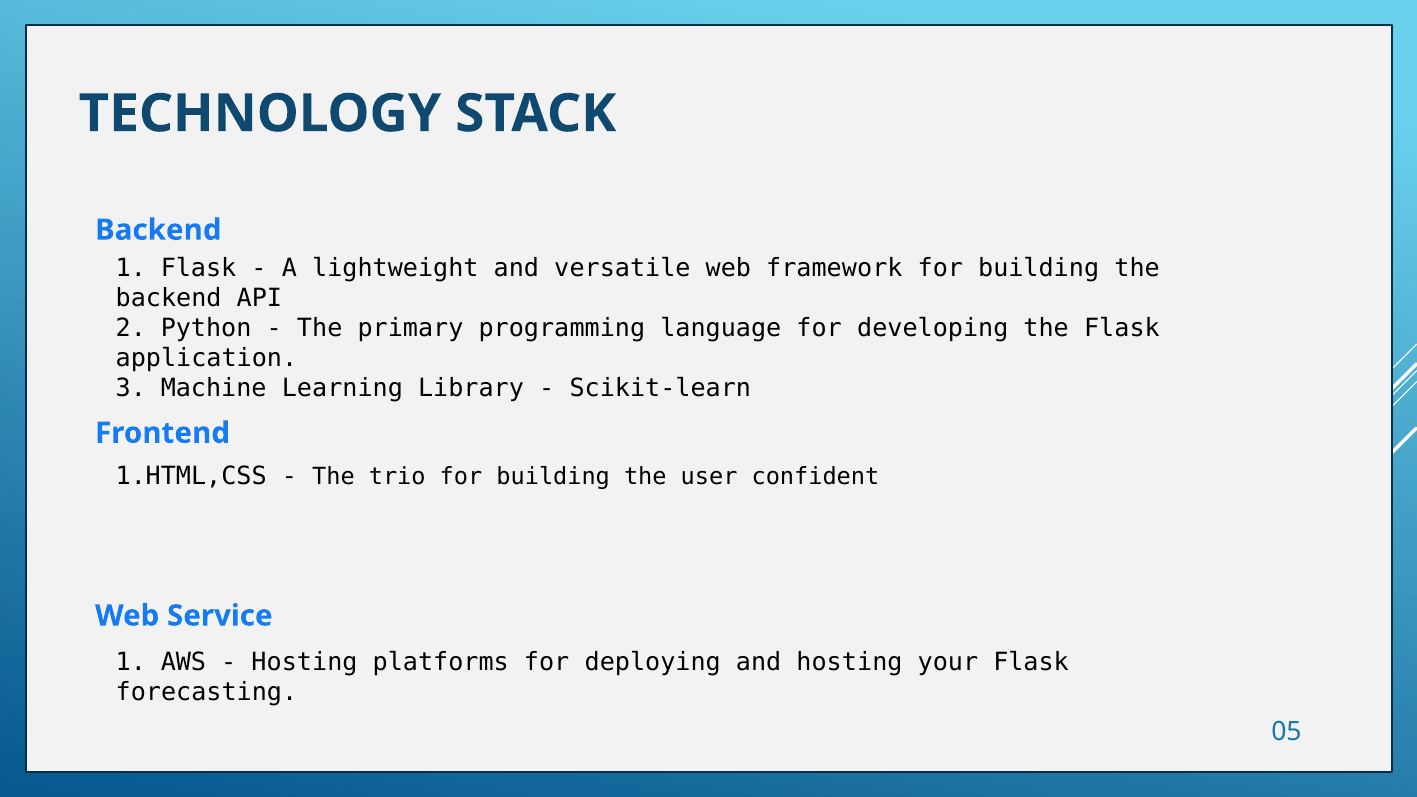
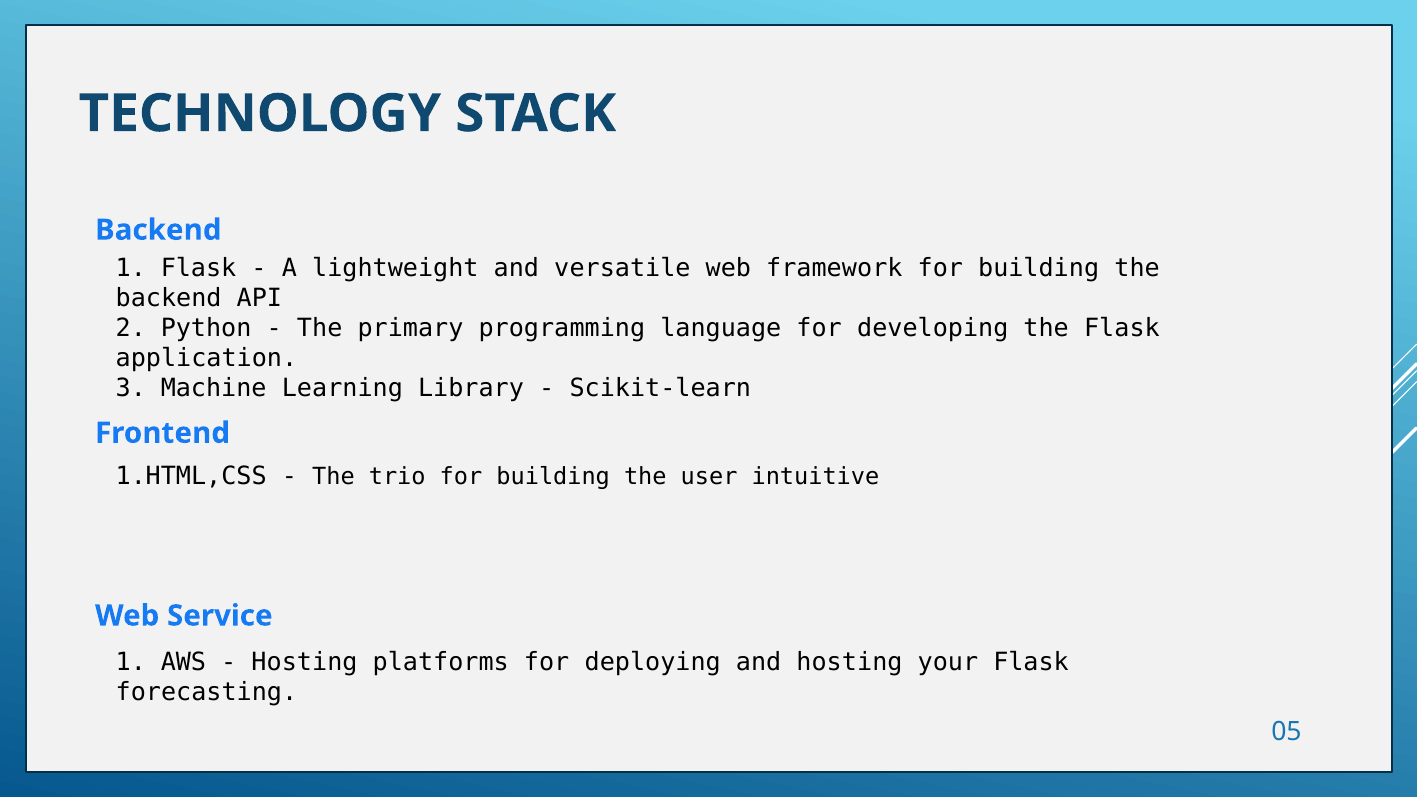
confident: confident -> intuitive (815, 477)
